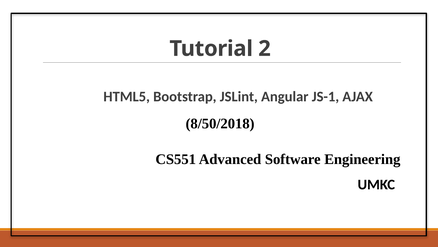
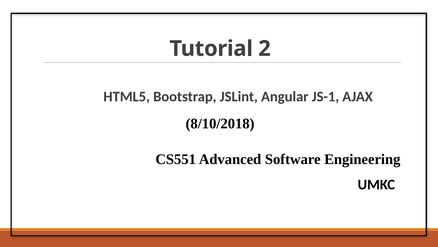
8/50/2018: 8/50/2018 -> 8/10/2018 (220, 123)
